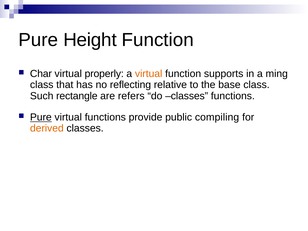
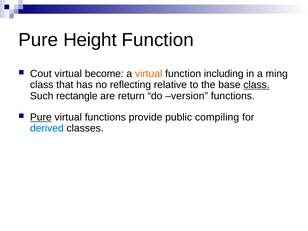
Char: Char -> Cout (41, 74)
properly: properly -> become (104, 74)
supports: supports -> including (224, 74)
class underline: none -> present (257, 85)
refers: refers -> return (131, 96)
do classes: classes -> version (187, 96)
derived colour: orange -> blue (47, 128)
